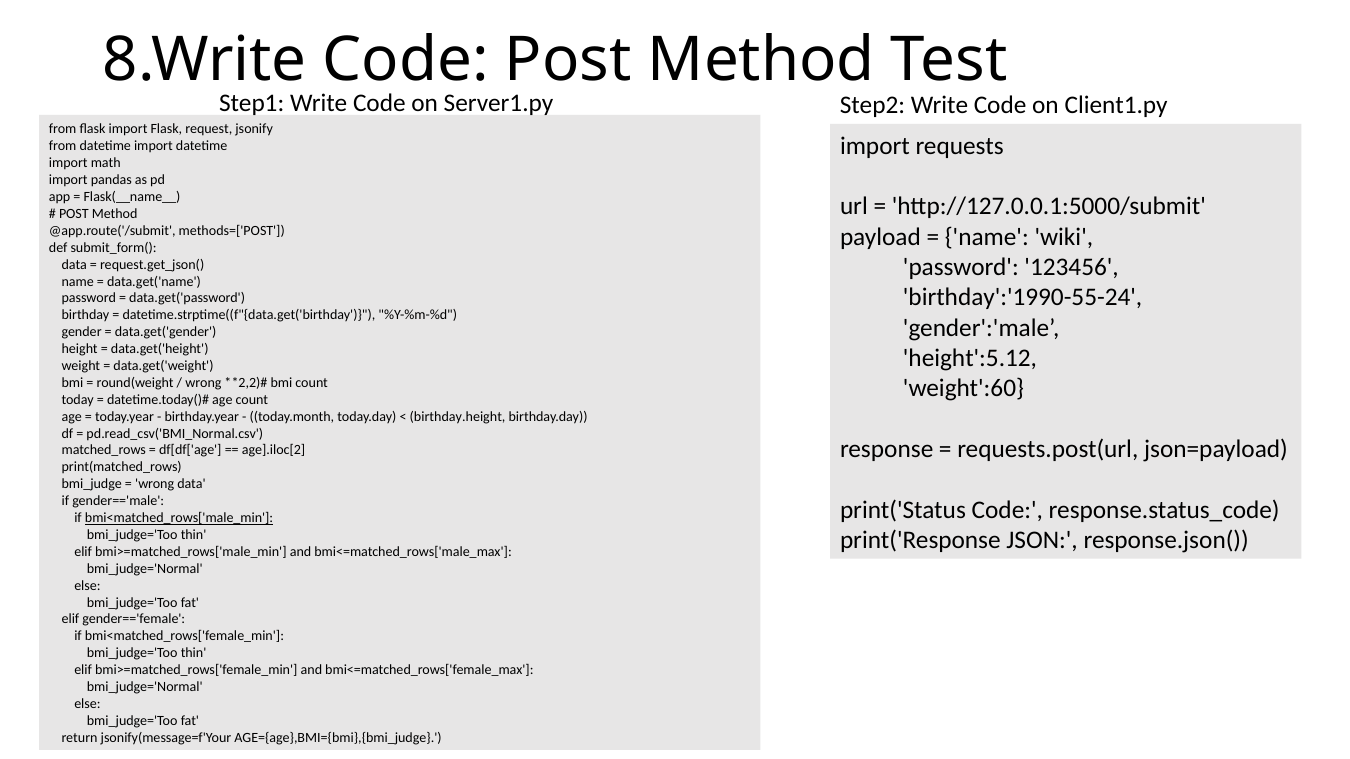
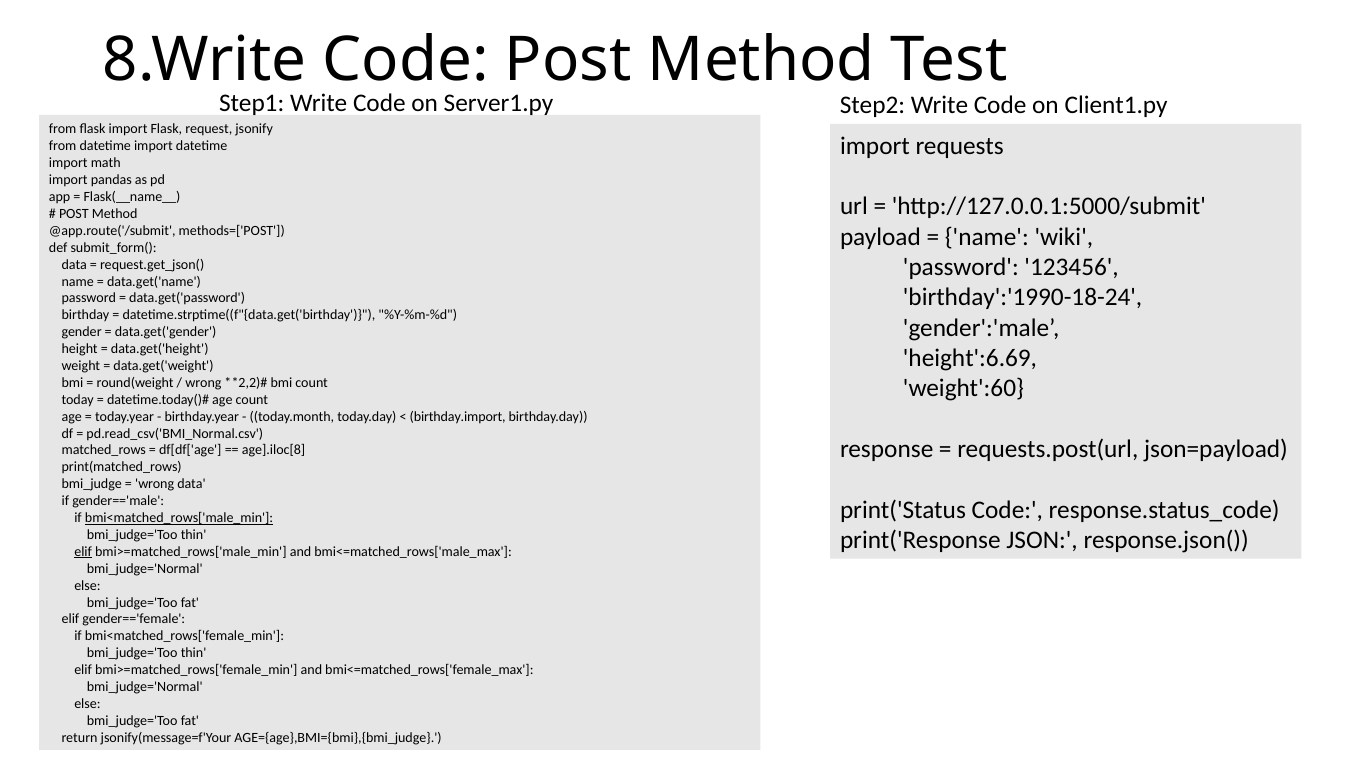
birthday':'1990-55-24: birthday':'1990-55-24 -> birthday':'1990-18-24 (1023, 298)
height':5.12: height':5.12 -> height':6.69 (970, 358)
birthday.height: birthday.height -> birthday.import (458, 417)
age].iloc[2: age].iloc[2 -> age].iloc[8 (274, 451)
elif underline: none -> present (83, 552)
